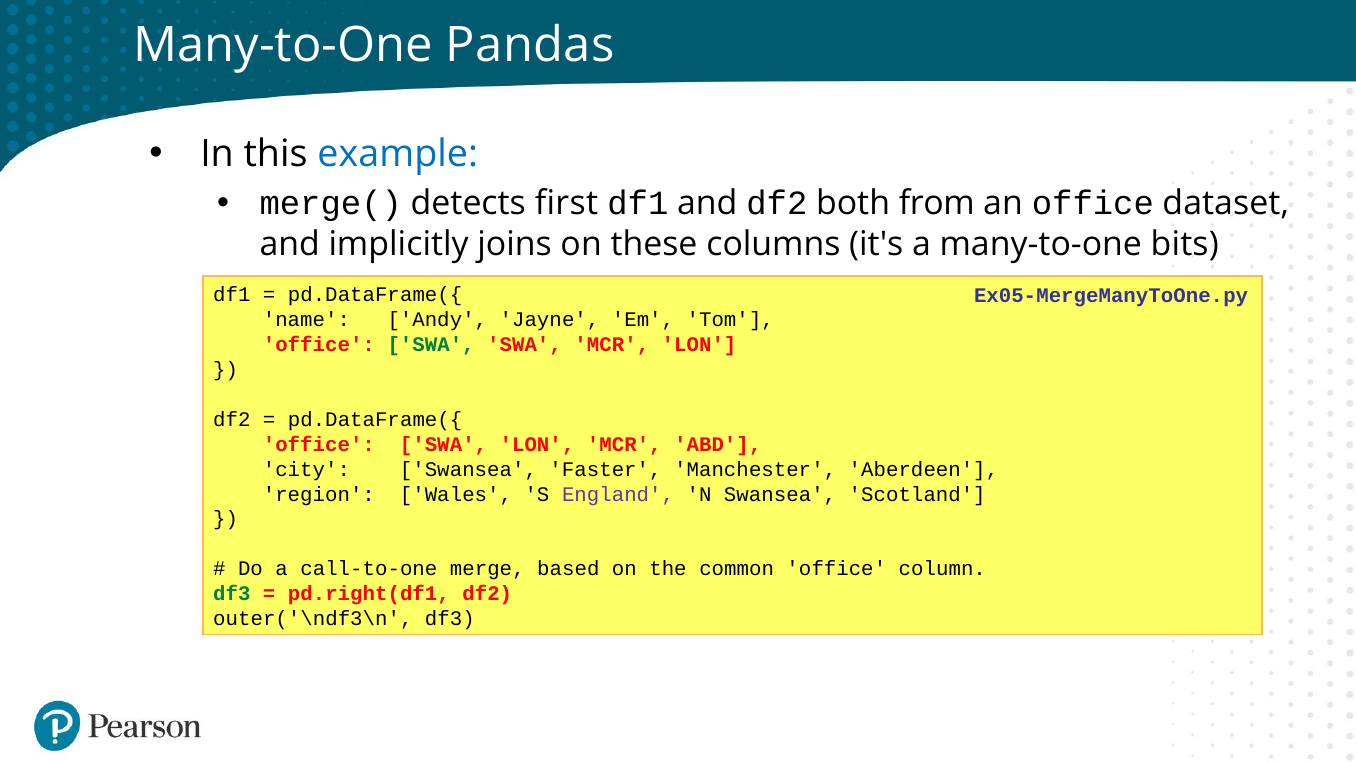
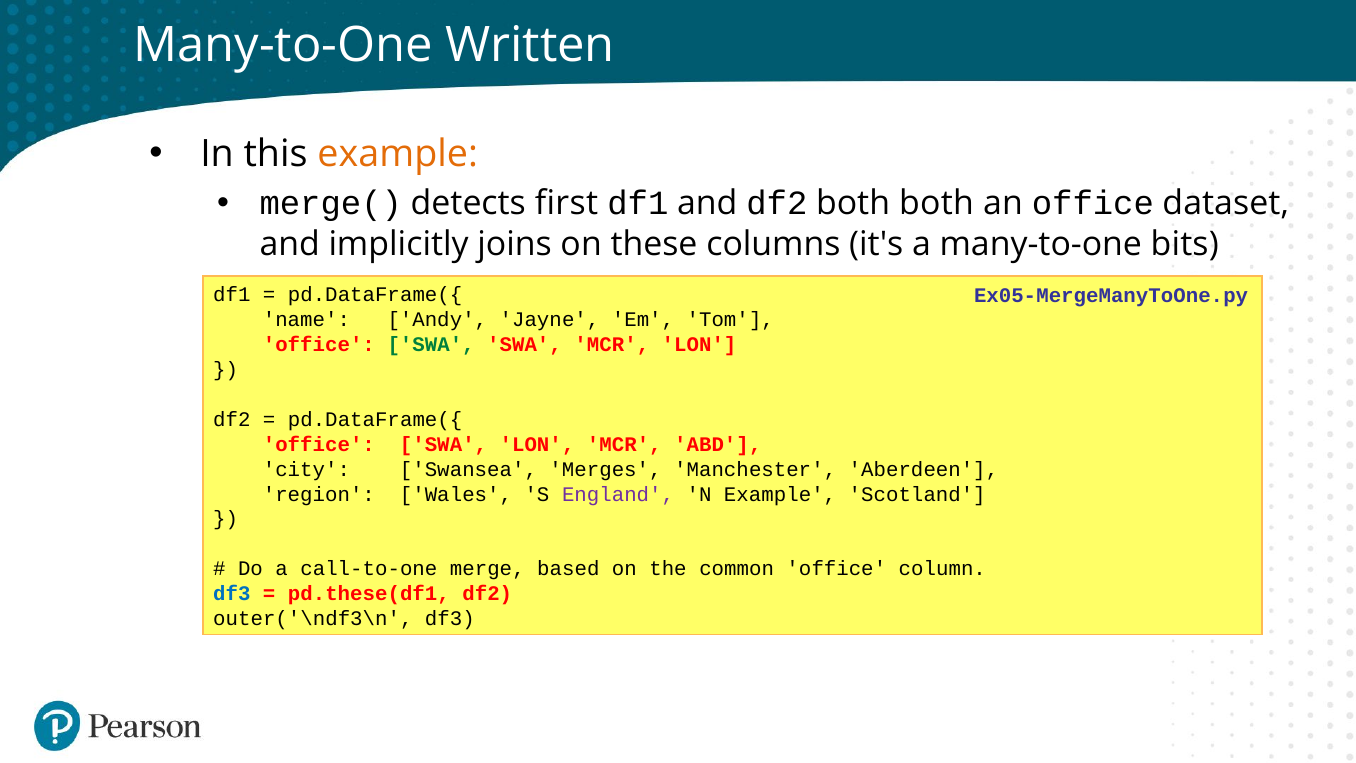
Pandas: Pandas -> Written (530, 45)
example colour: blue -> orange (398, 154)
both from: from -> both (936, 204)
Faster: Faster -> Merges (606, 469)
N Swansea: Swansea -> Example (780, 494)
df3 colour: green -> blue (232, 594)
pd.right(df1: pd.right(df1 -> pd.these(df1 (369, 594)
